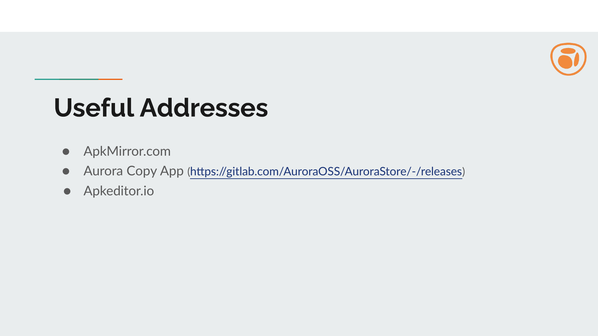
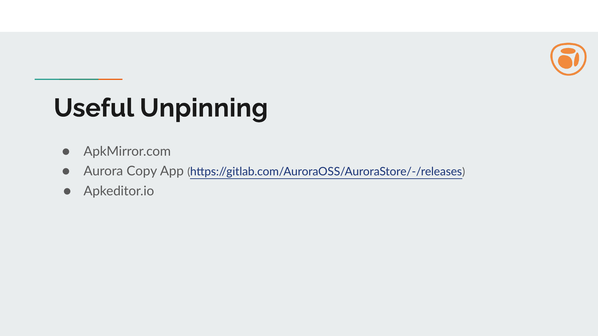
Addresses: Addresses -> Unpinning (204, 108)
